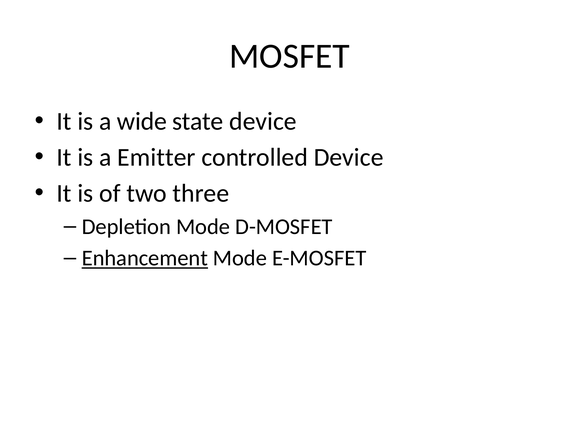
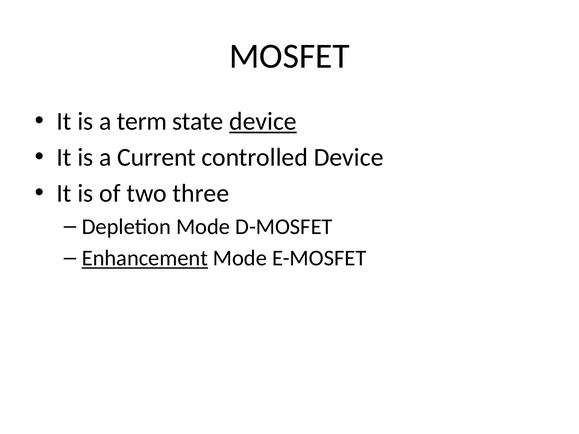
wide: wide -> term (142, 121)
device underline: none -> present (263, 121)
Emitter: Emitter -> Current (157, 158)
